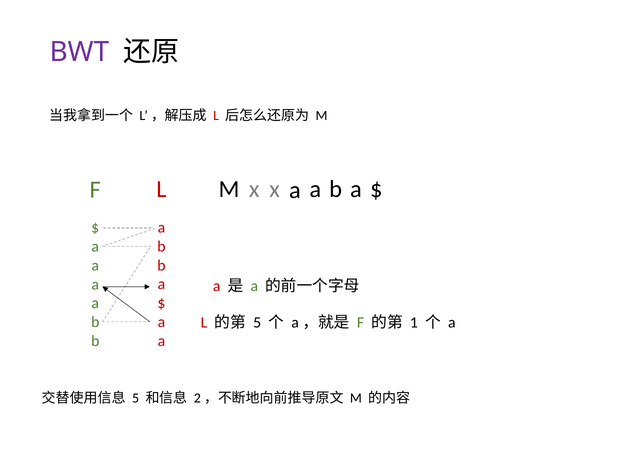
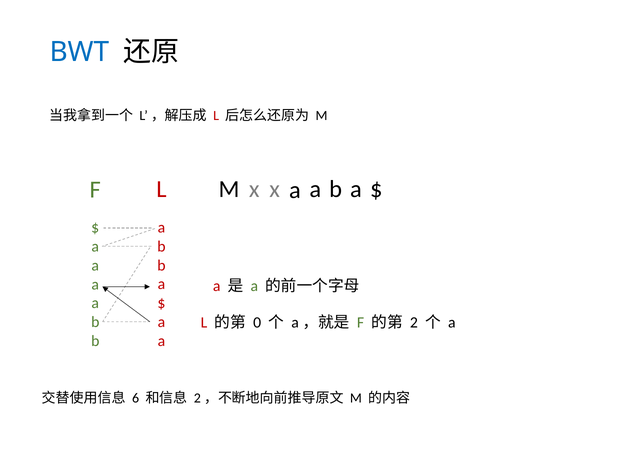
BWT colour: purple -> blue (79, 52)
5: 5 -> 0 (257, 322)
1: 1 -> 2 (414, 322)
5: 5 -> 6 (136, 398)
